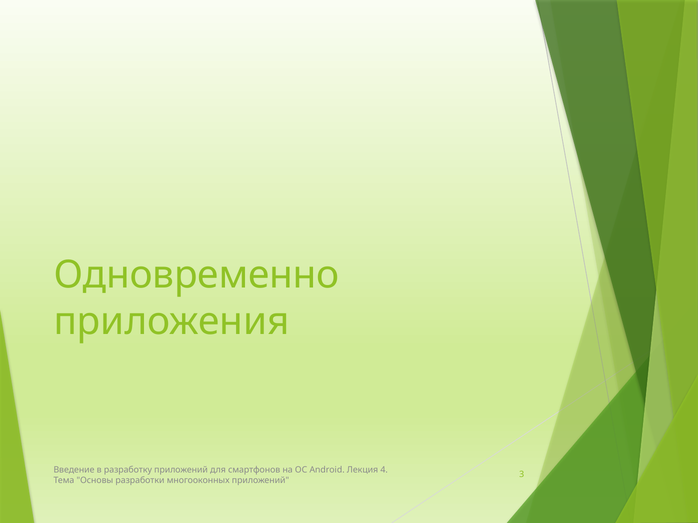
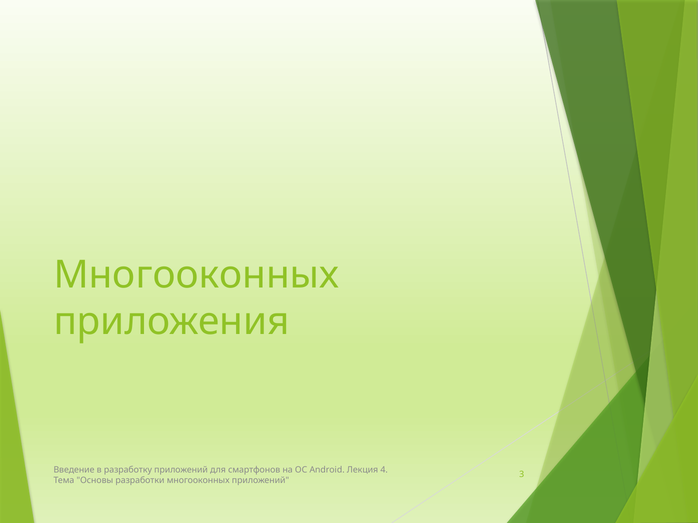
Одновременно: Одновременно -> Многооконных (196, 275)
